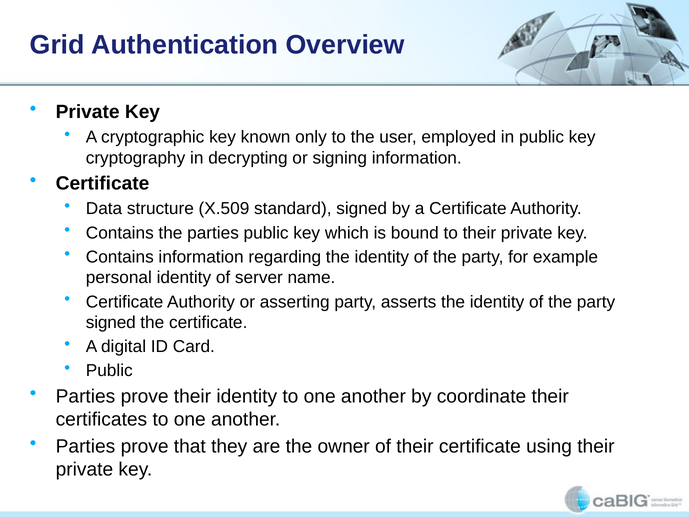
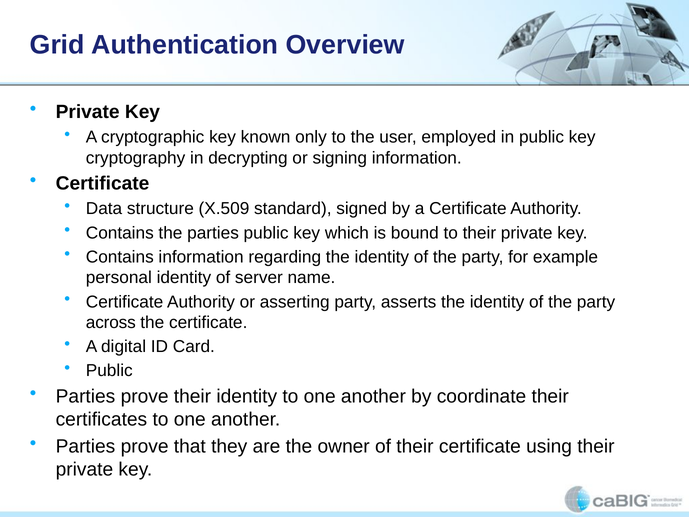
signed: signed -> across (111, 322)
